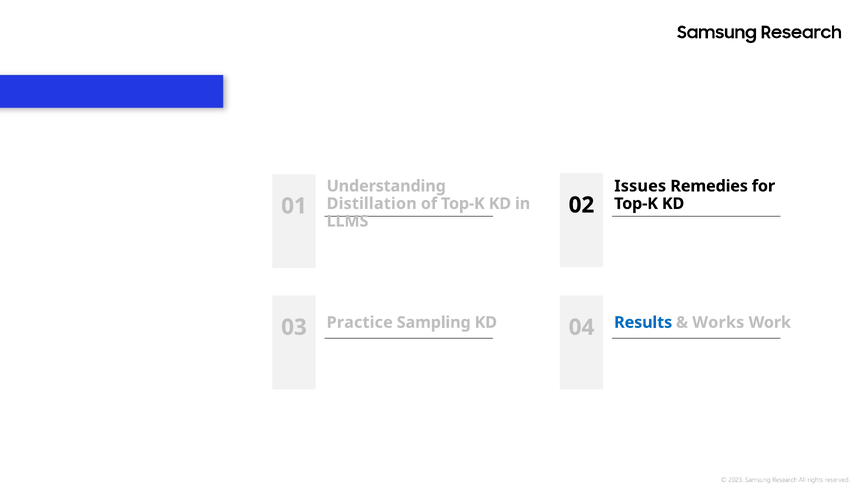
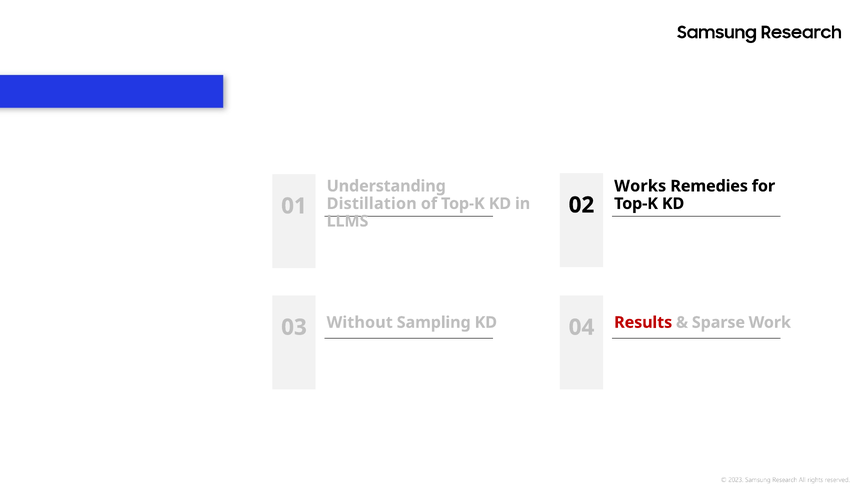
Issues: Issues -> Works (640, 186)
Practice: Practice -> Without (360, 323)
Results colour: blue -> red (643, 323)
Works: Works -> Sparse (718, 323)
